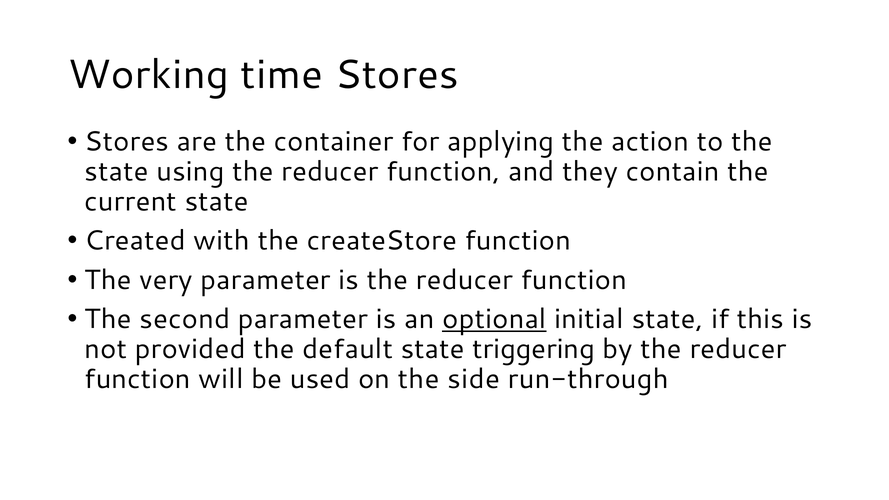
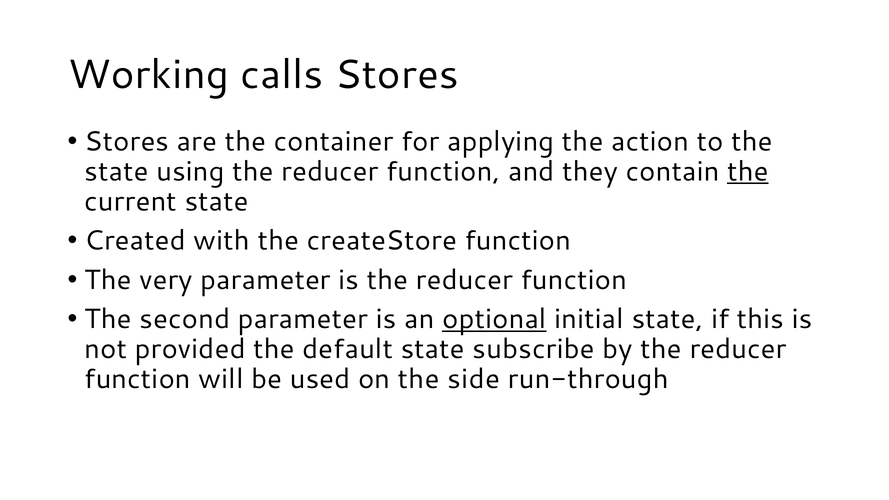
time: time -> calls (282, 75)
the underline: none -> present (748, 171)
triggering: triggering -> subscribe (534, 349)
